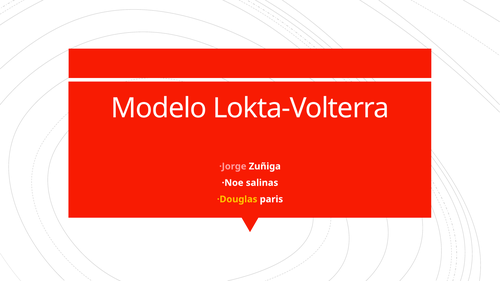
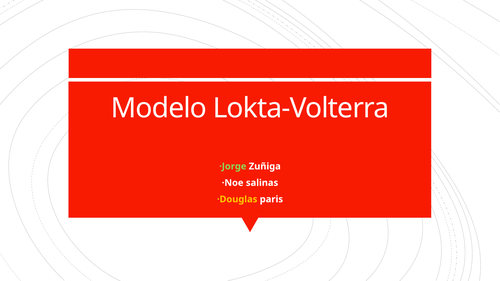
·Jorge colour: pink -> light green (233, 166)
